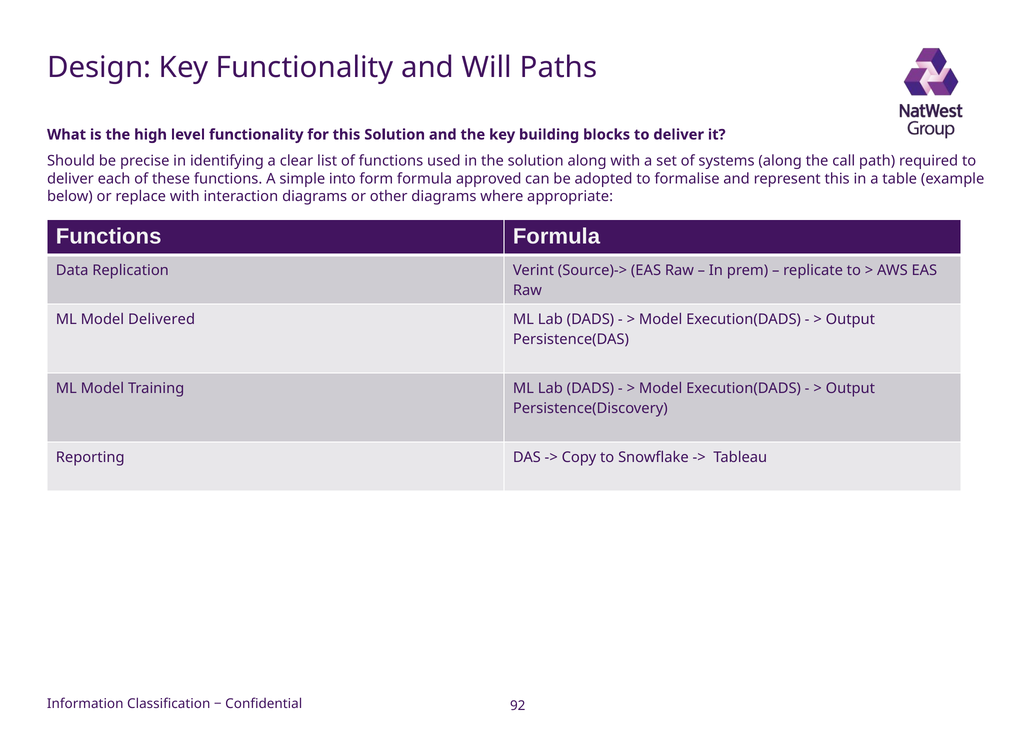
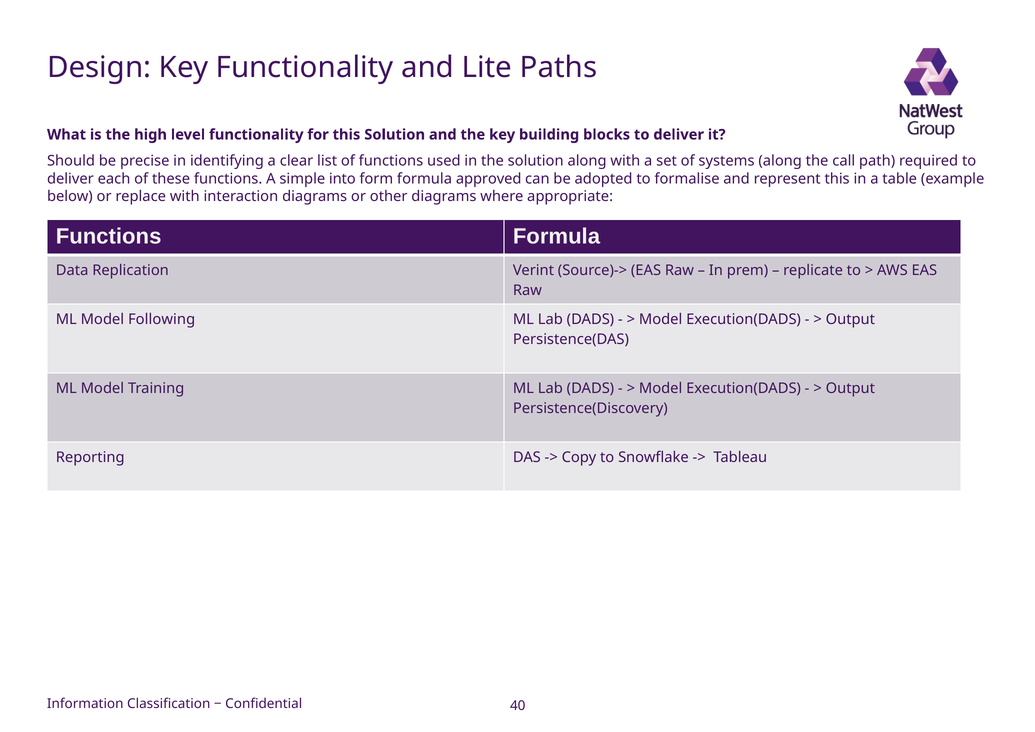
Will: Will -> Lite (487, 68)
Delivered: Delivered -> Following (162, 319)
92: 92 -> 40 (518, 706)
